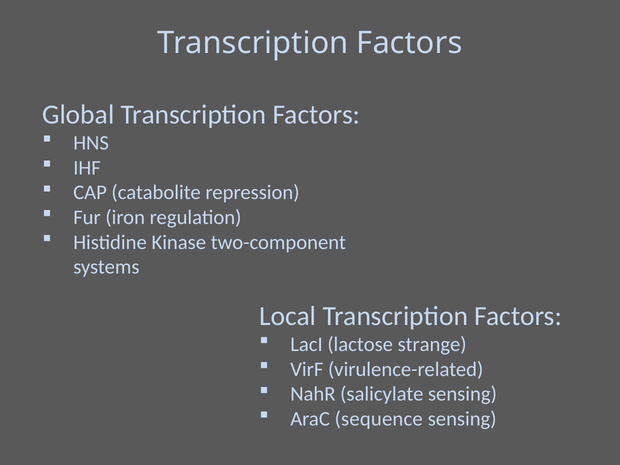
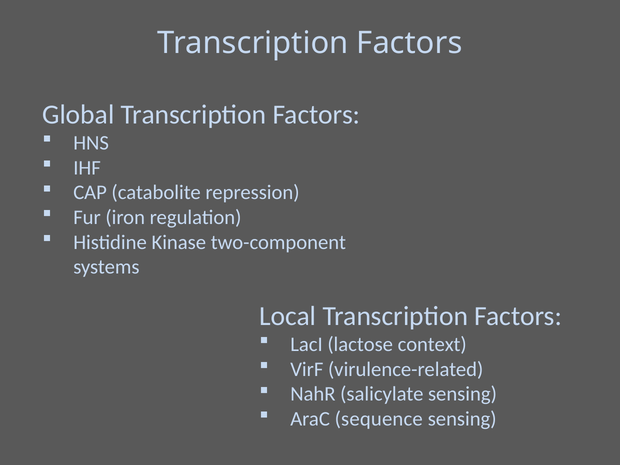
strange: strange -> context (432, 344)
